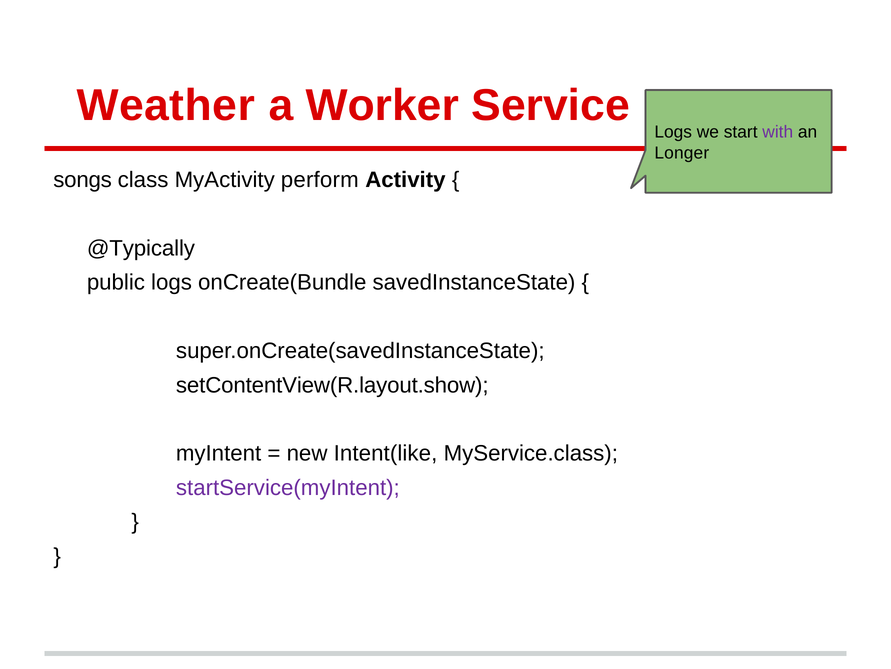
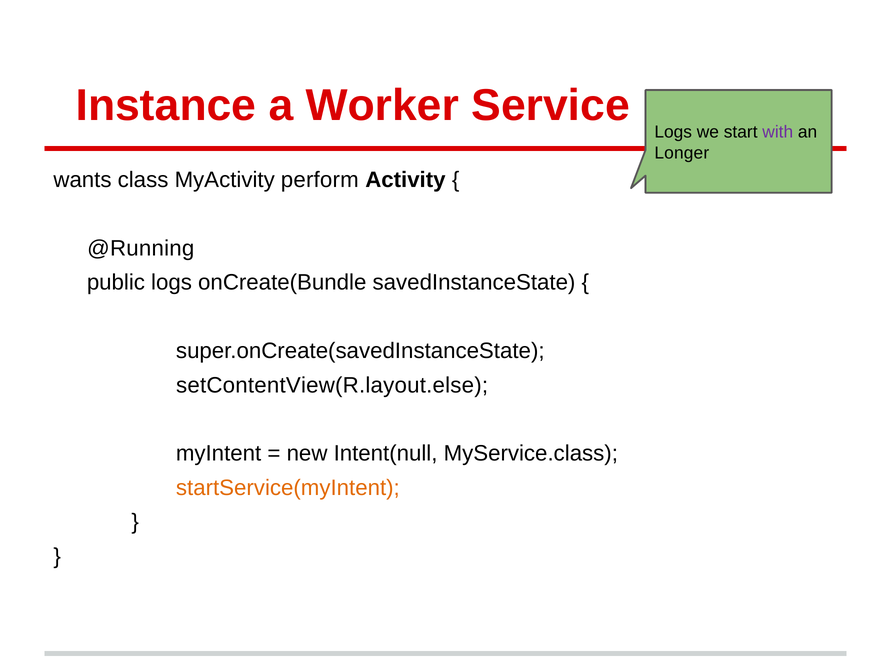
Weather: Weather -> Instance (166, 106)
songs: songs -> wants (82, 180)
@Typically: @Typically -> @Running (141, 248)
setContentView(R.layout.show: setContentView(R.layout.show -> setContentView(R.layout.else (332, 385)
Intent(like: Intent(like -> Intent(null (386, 453)
startService(myIntent colour: purple -> orange (288, 487)
